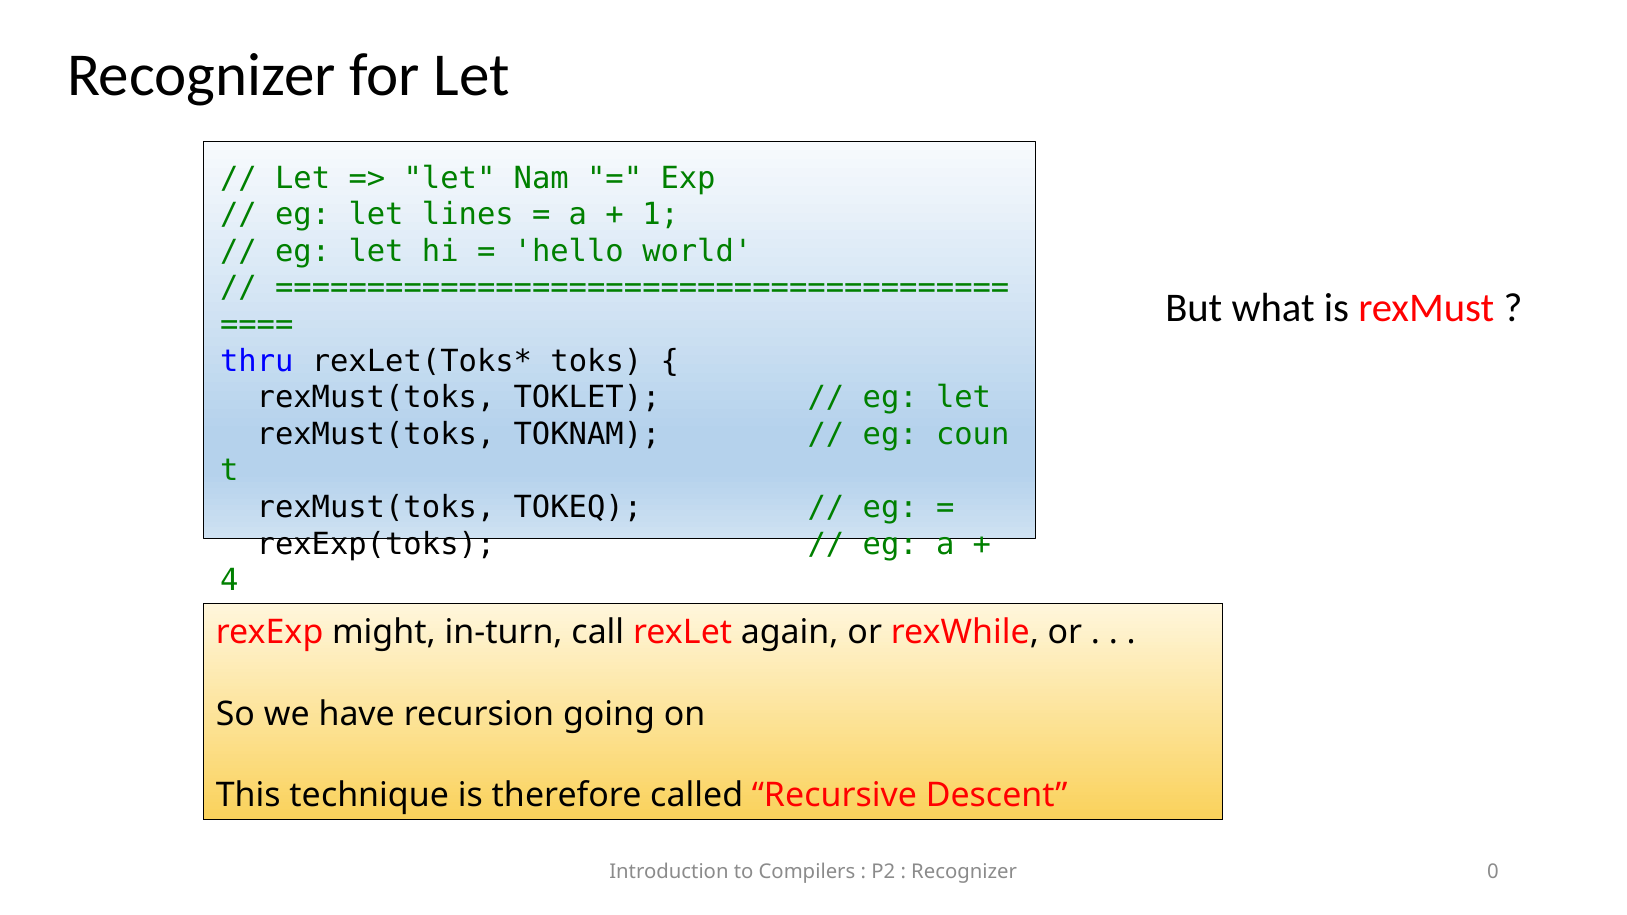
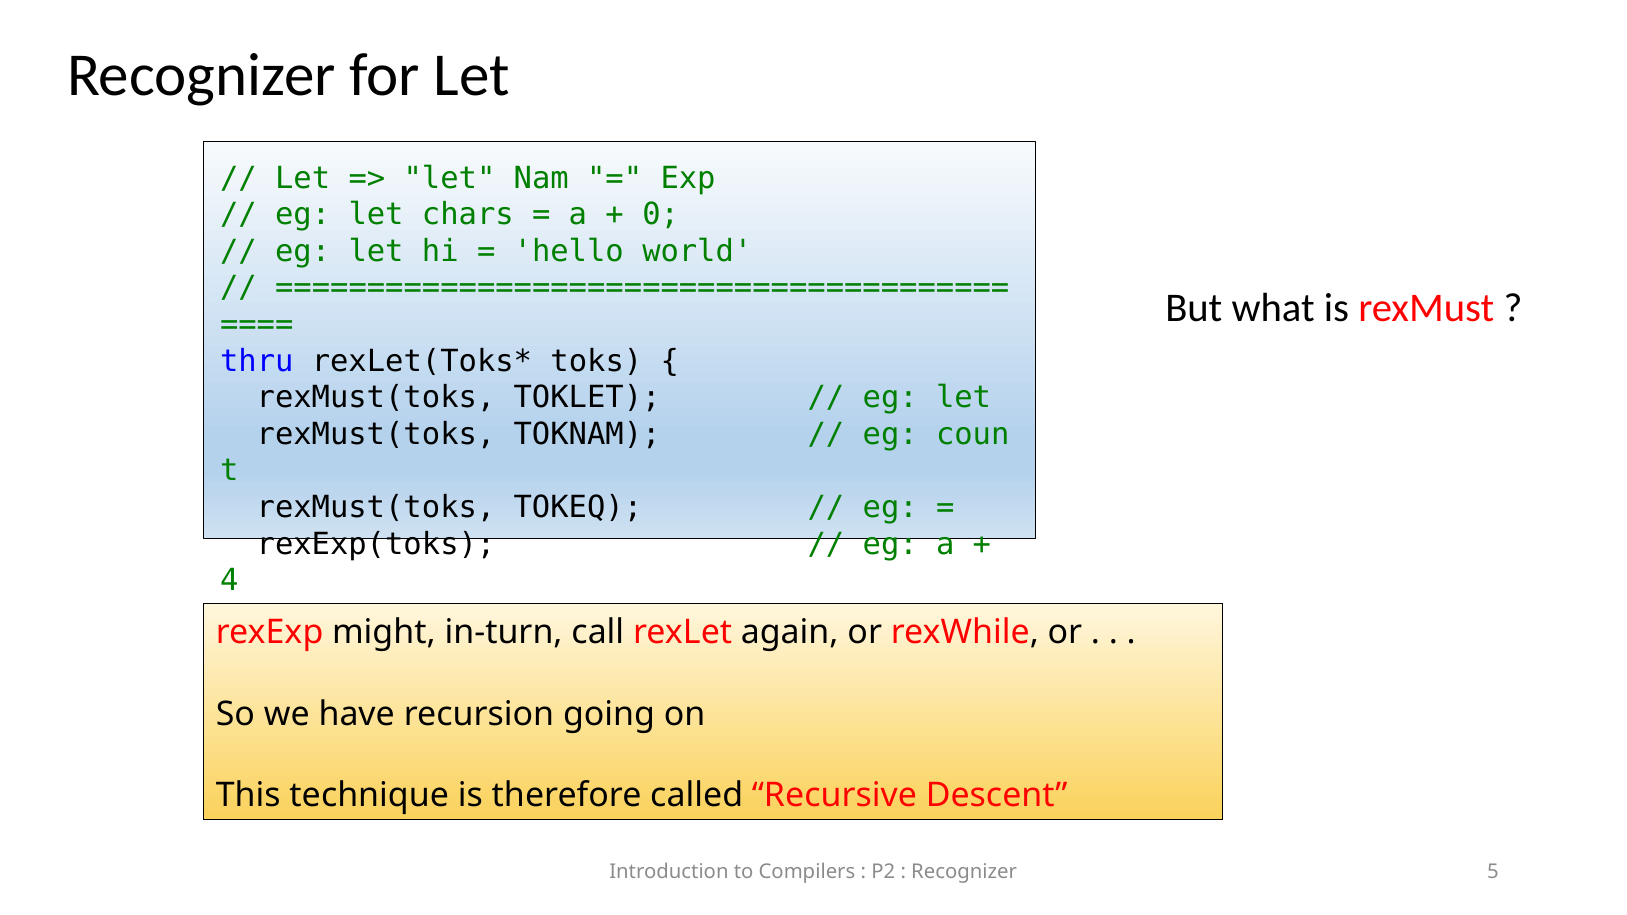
lines: lines -> chars (468, 215)
1: 1 -> 0 (661, 215)
0: 0 -> 5 (1493, 872)
